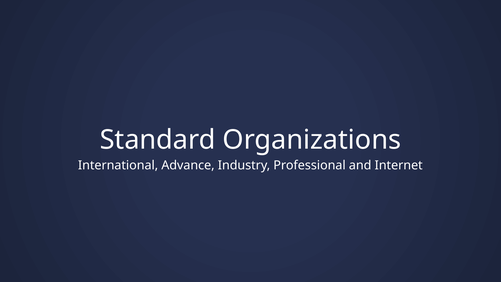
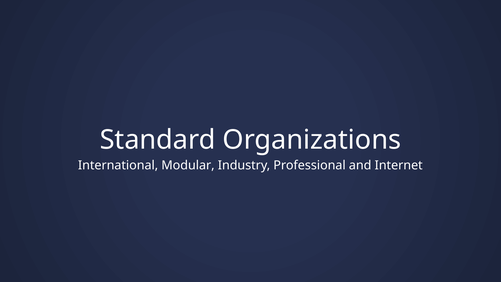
Advance: Advance -> Modular (188, 165)
